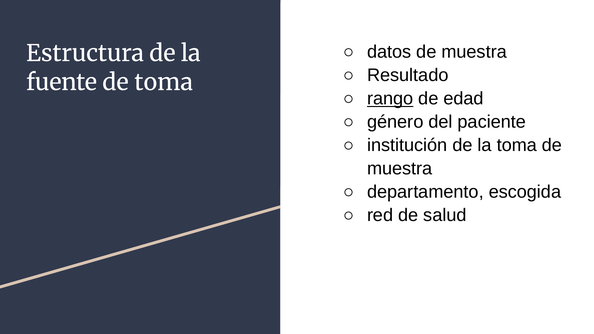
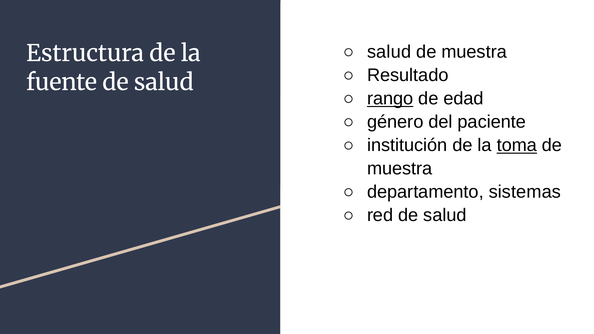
datos: datos -> salud (389, 52)
fuente de toma: toma -> salud (164, 83)
toma underline: none -> present (517, 145)
escogida: escogida -> sistemas (525, 192)
